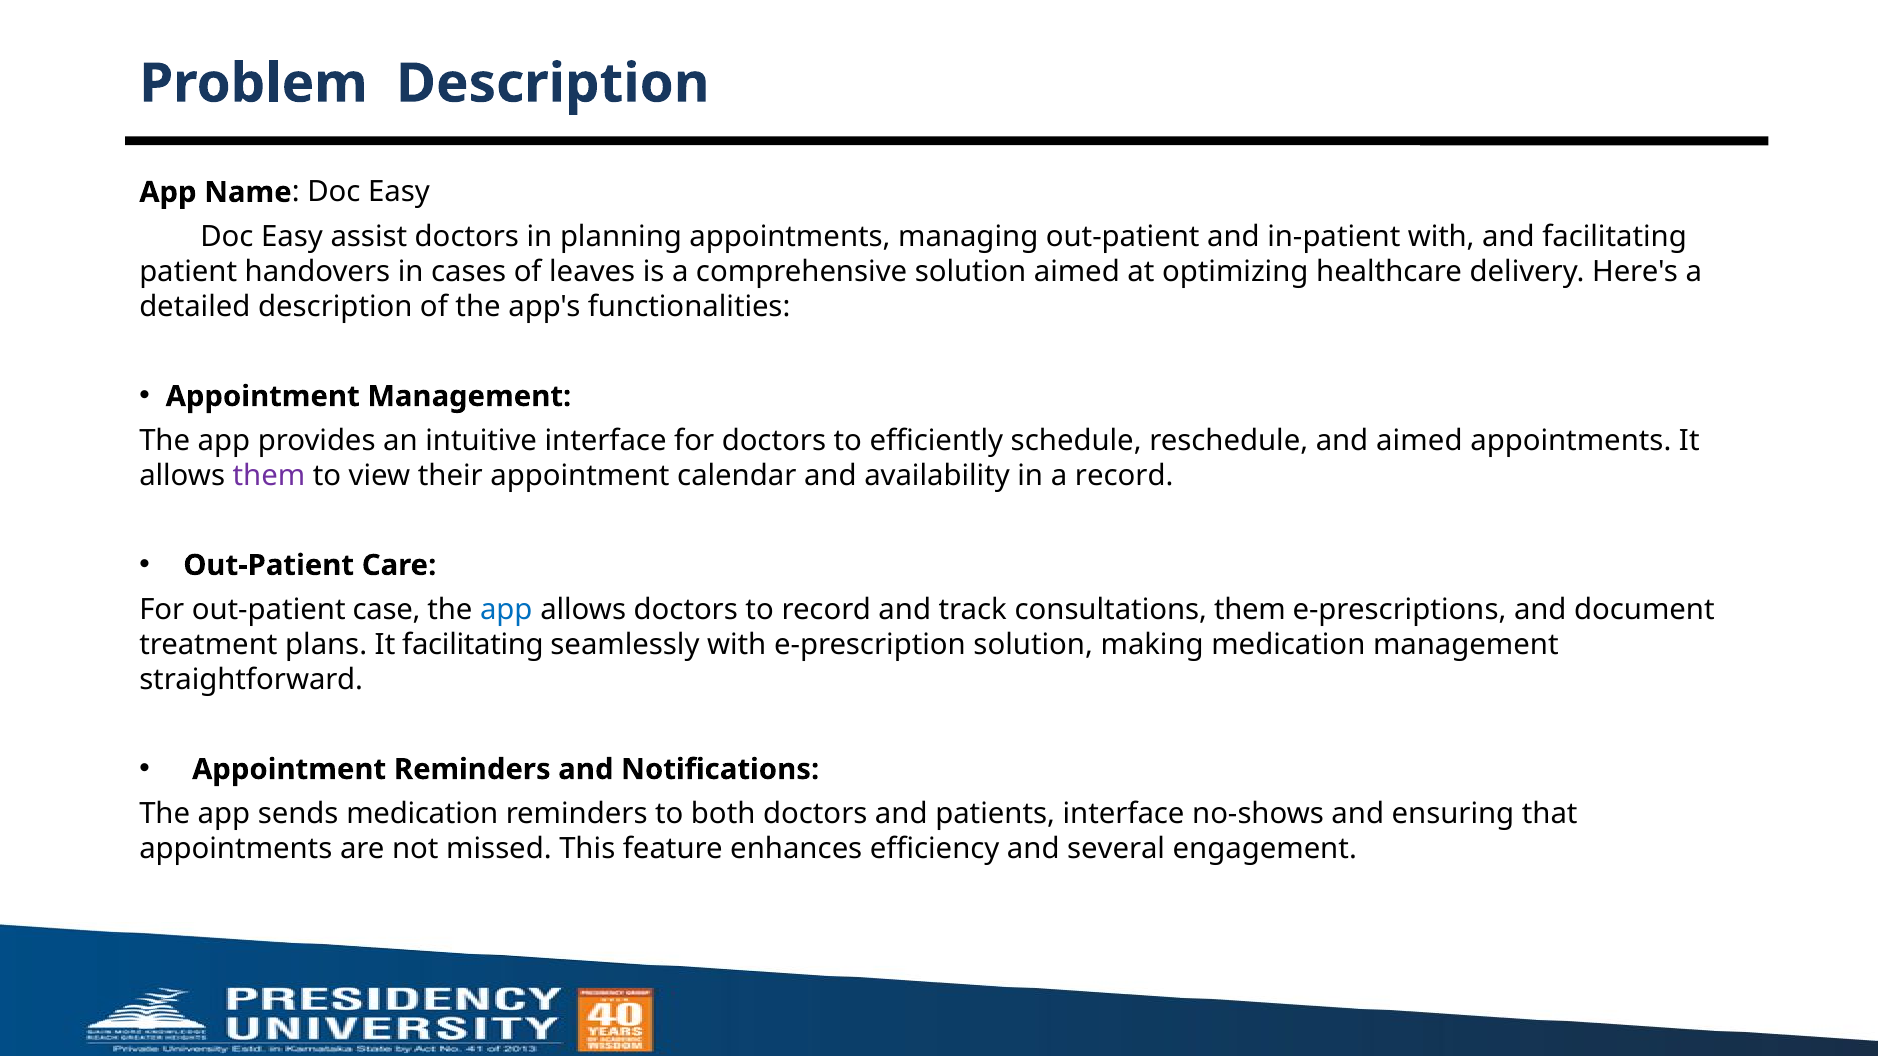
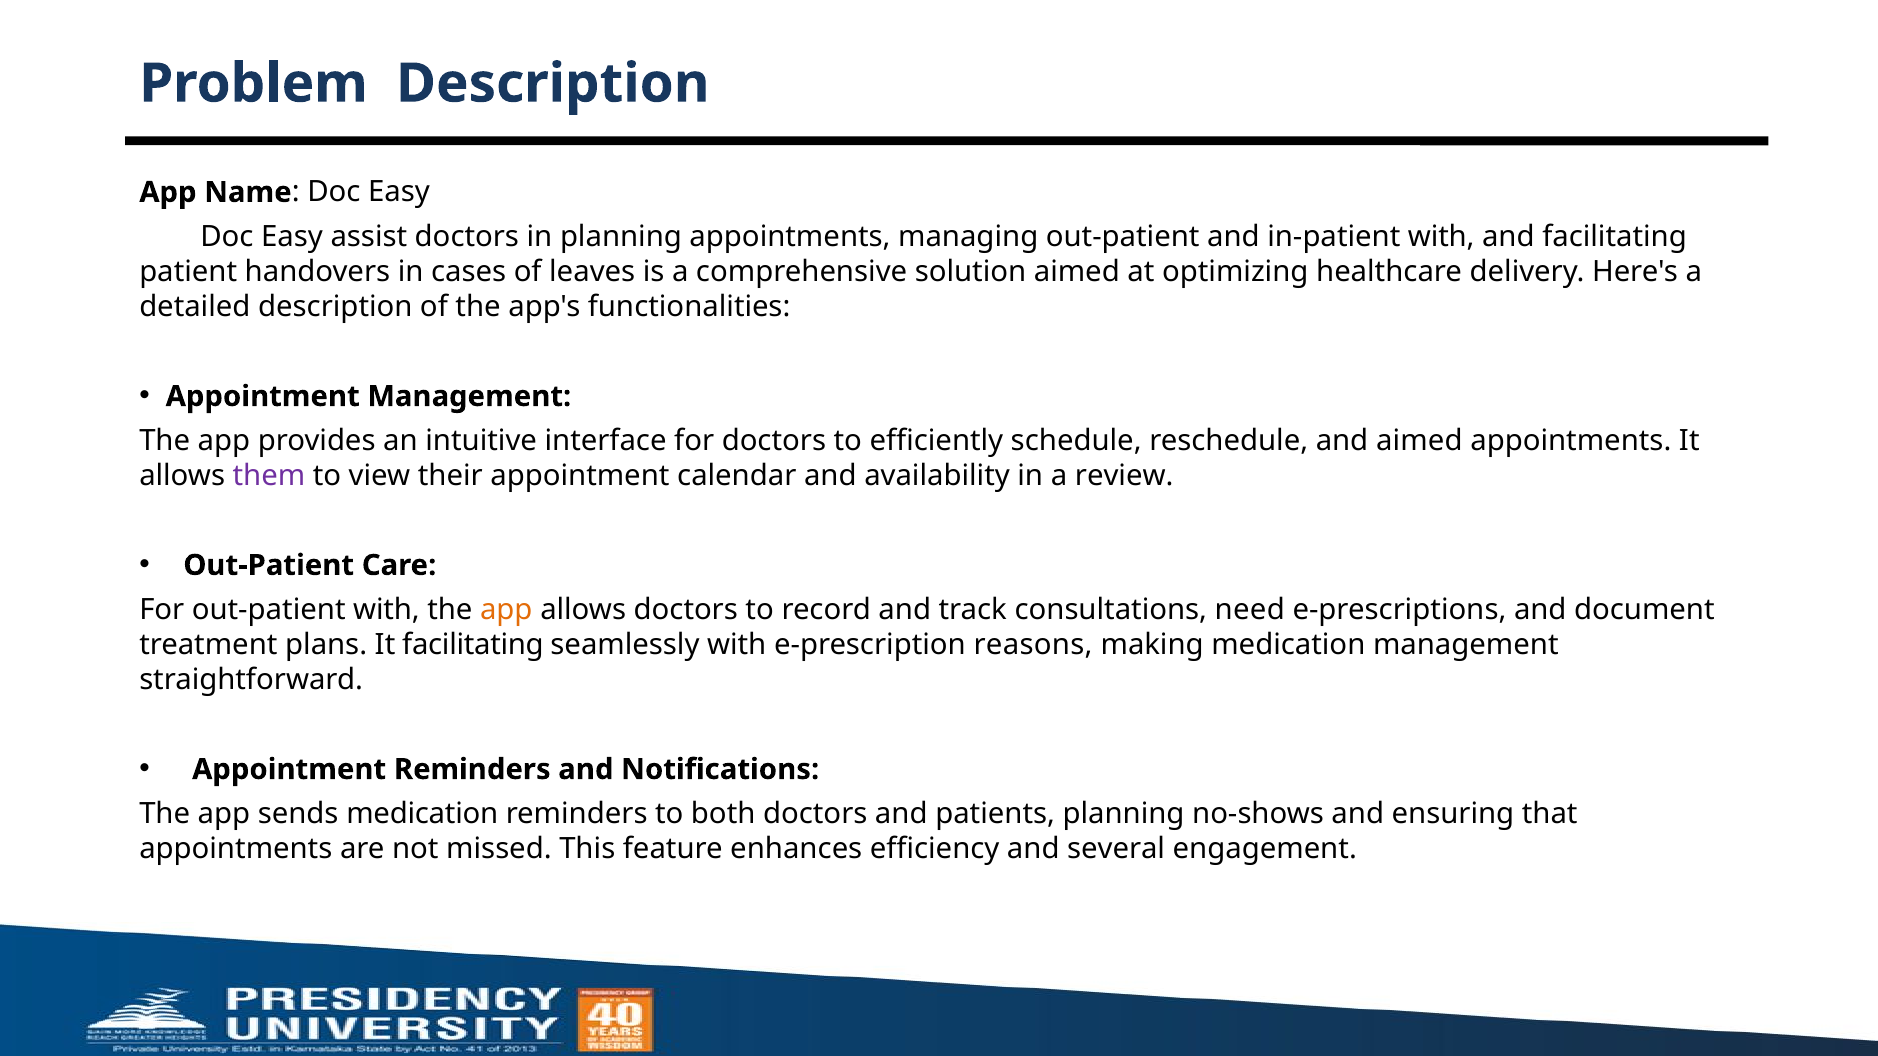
a record: record -> review (1124, 476)
out-patient case: case -> with (386, 610)
app colour: blue -> orange (506, 610)
consultations them: them -> need (1250, 610)
e-prescription solution: solution -> reasons (1033, 645)
patients interface: interface -> planning (1124, 814)
